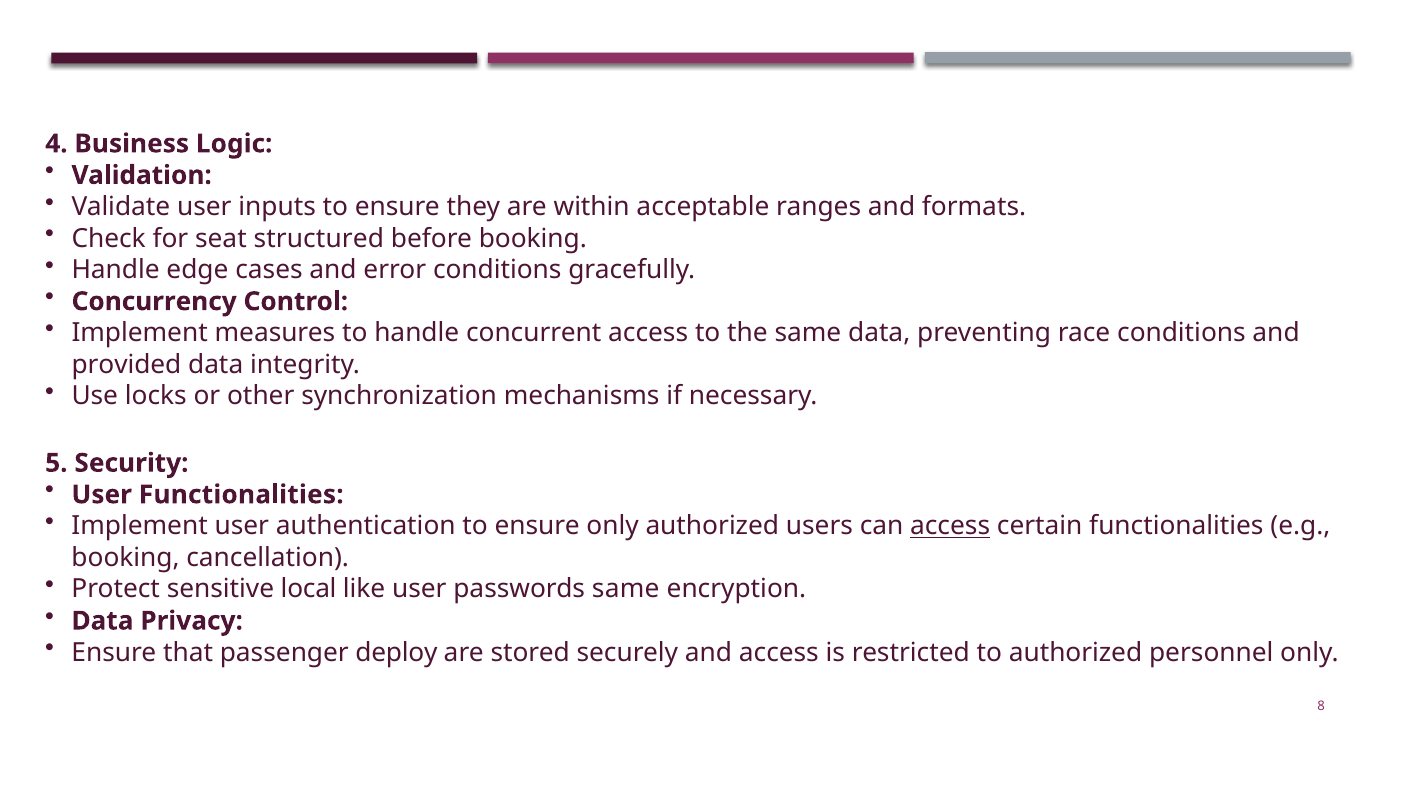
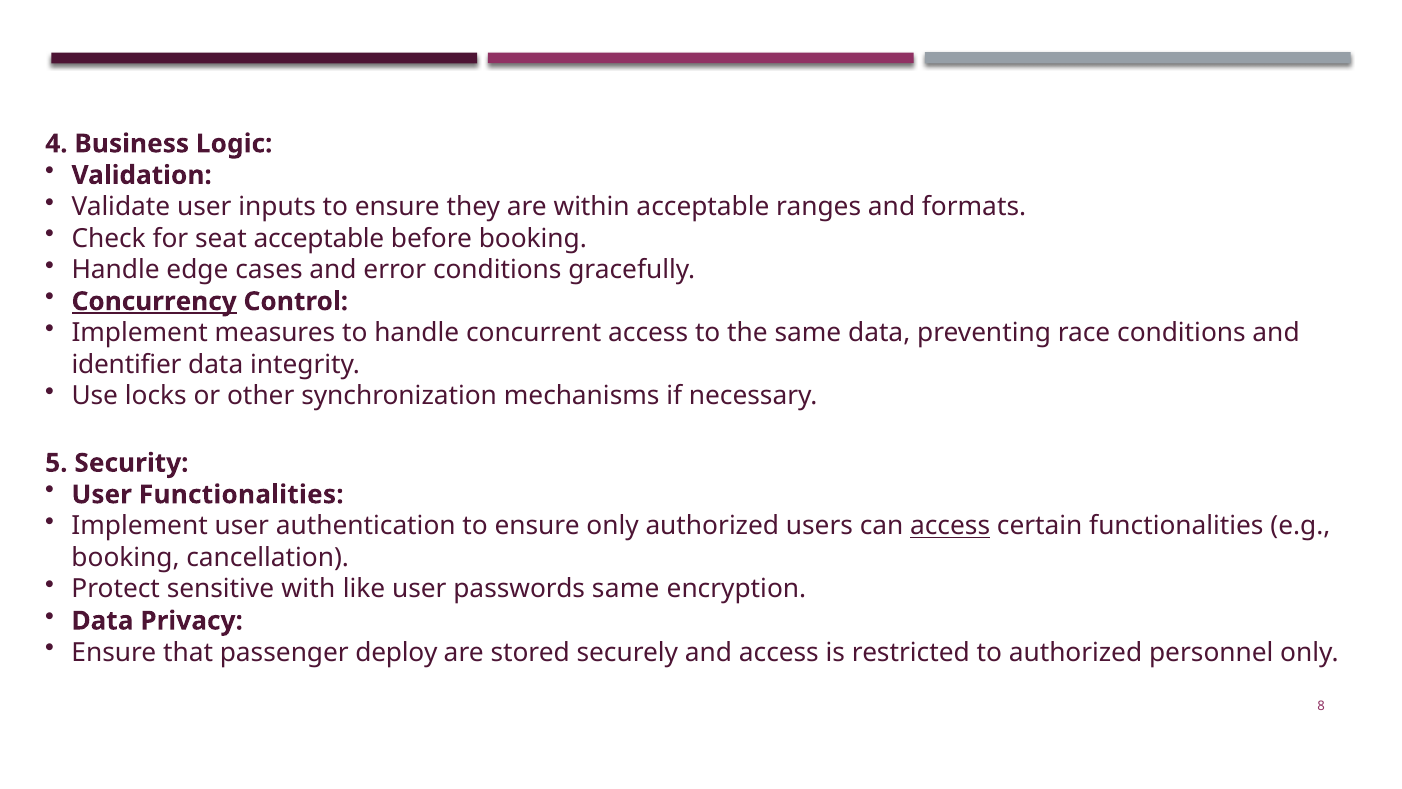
seat structured: structured -> acceptable (319, 238)
Concurrency underline: none -> present (154, 301)
provided: provided -> identifier (127, 364)
local: local -> with (308, 589)
